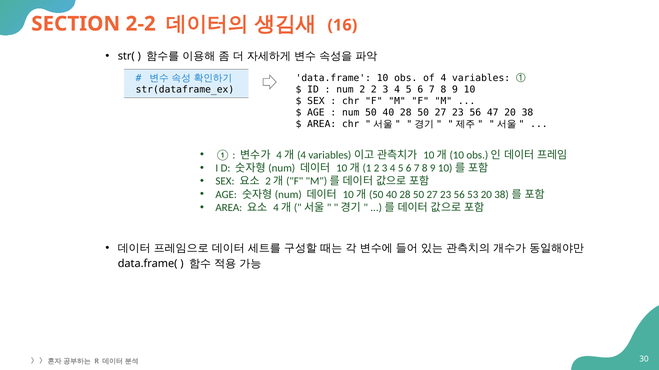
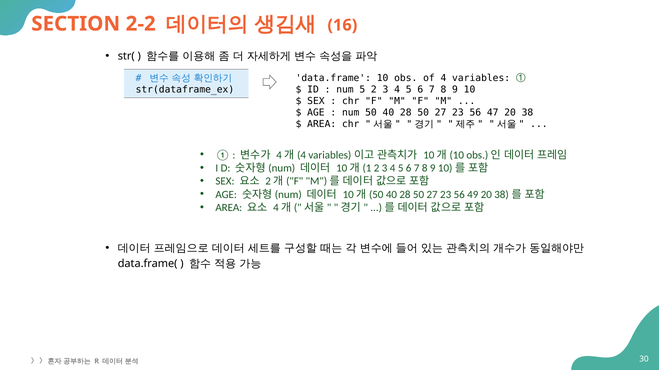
num 2: 2 -> 5 (362, 90)
53: 53 -> 49 (473, 195)
